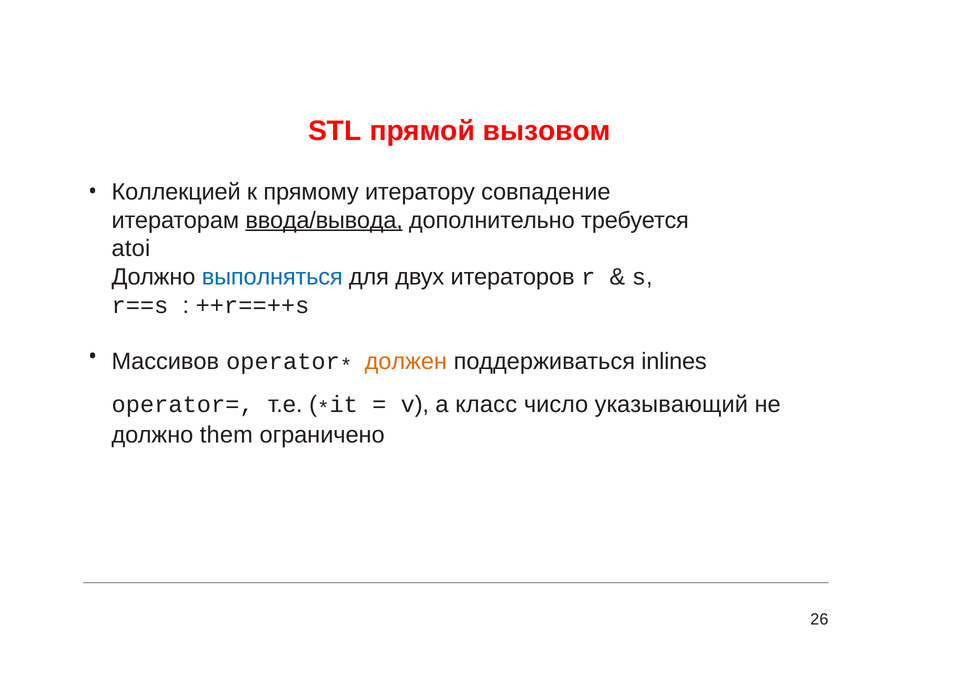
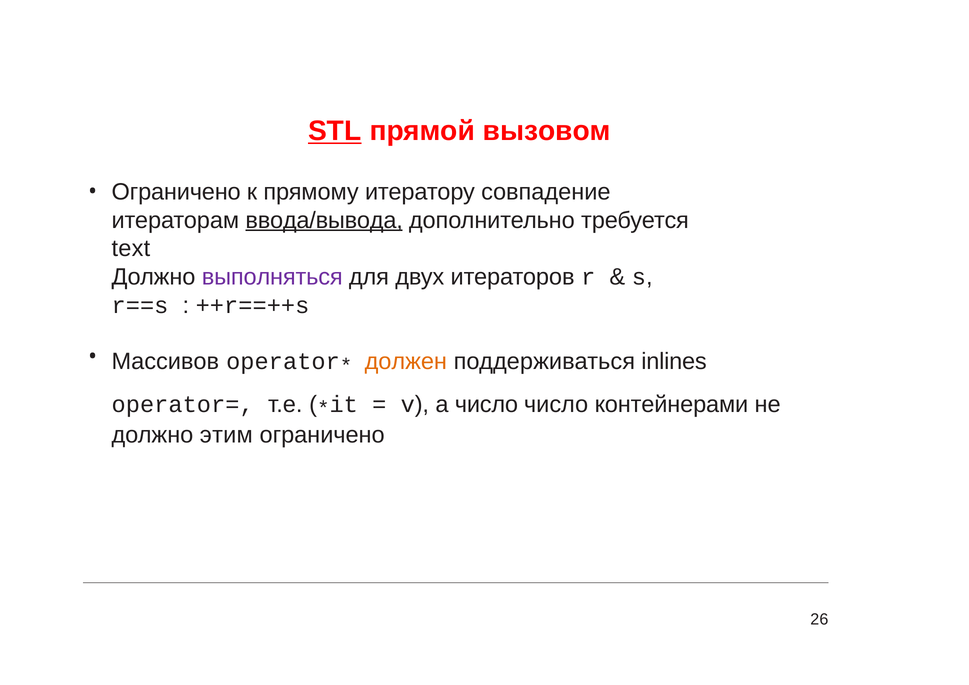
STL underline: none -> present (335, 131)
Коллекцией: Коллекцией -> Ограничено (176, 192)
atoi: atoi -> text (131, 249)
выполняться colour: blue -> purple (272, 277)
а класс: класс -> число (486, 404)
указывающий: указывающий -> контейнерами (671, 404)
them: them -> этим (226, 435)
